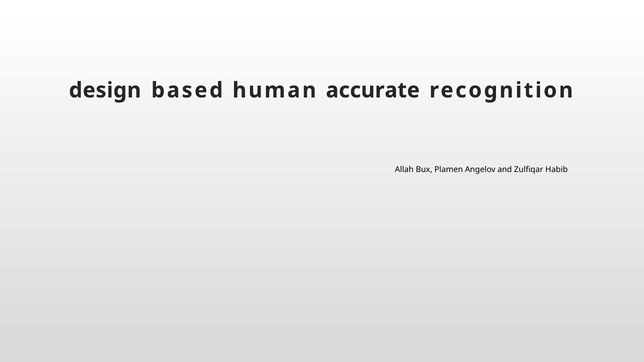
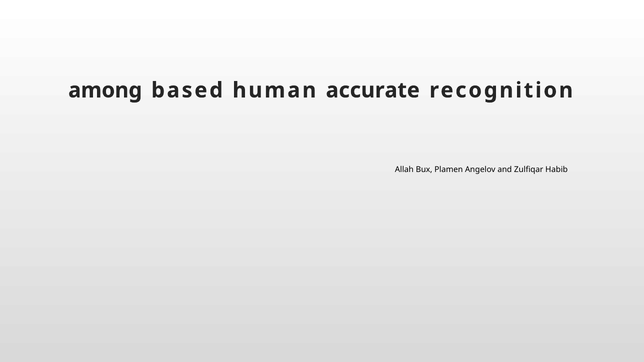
design: design -> among (105, 90)
